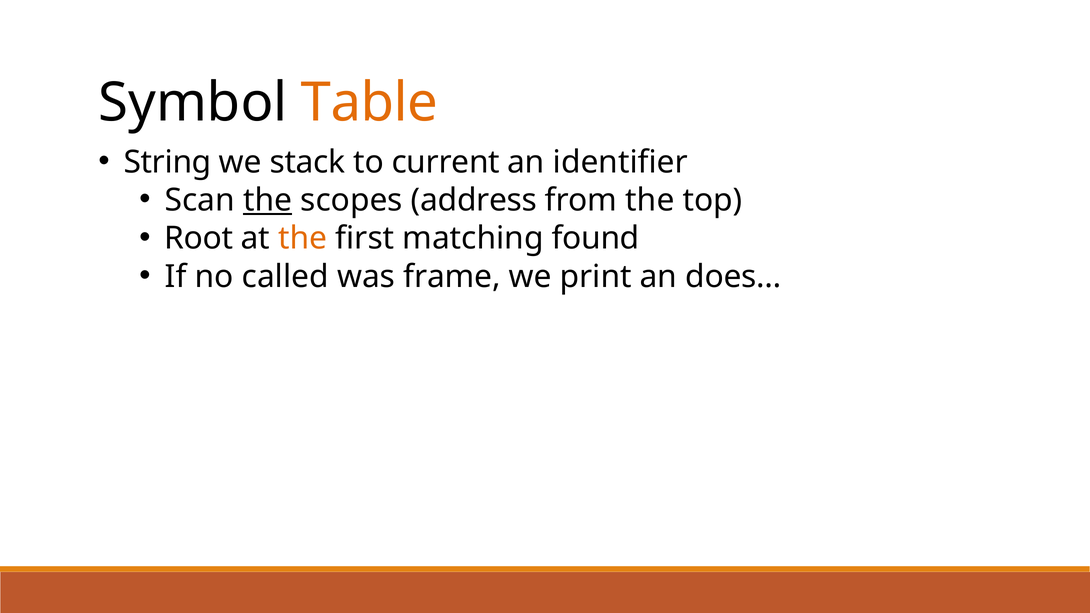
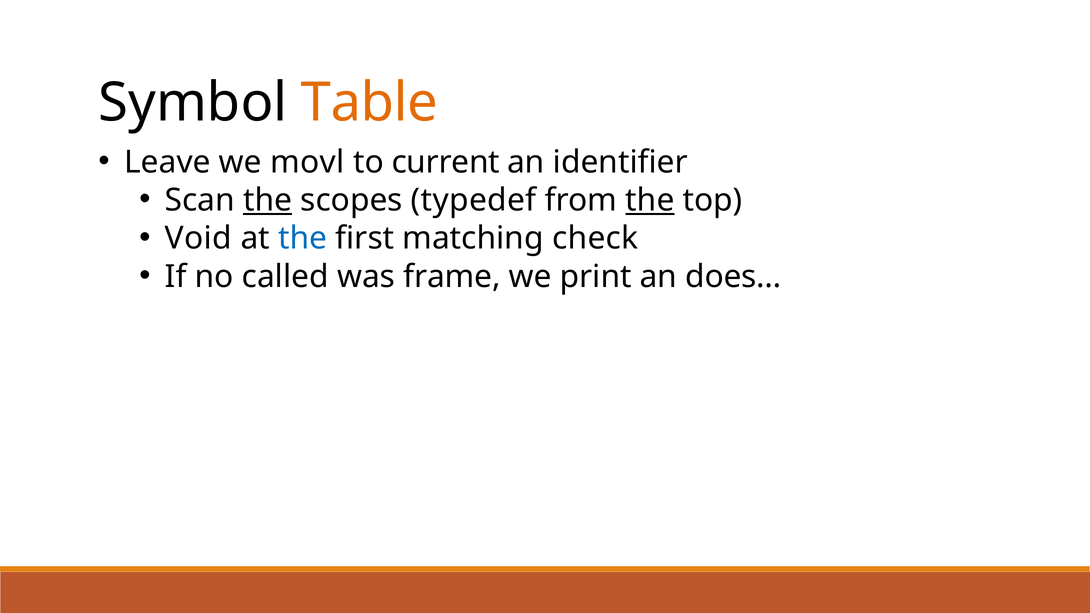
String: String -> Leave (167, 162)
stack: stack -> movl (307, 162)
address: address -> typedef (474, 200)
the underline: none -> present (650, 200)
Root: Root -> Void (198, 238)
the colour: orange -> blue (303, 238)
found: found -> check (595, 238)
